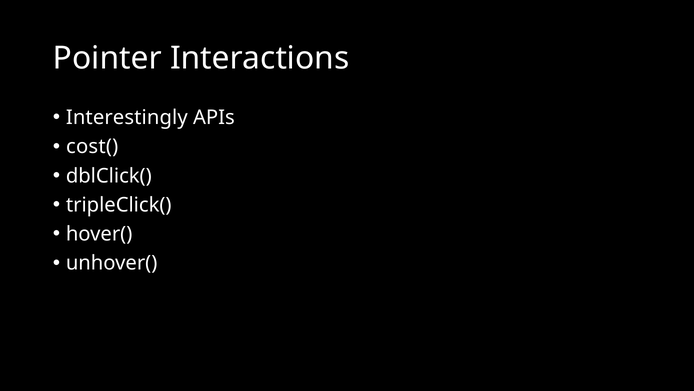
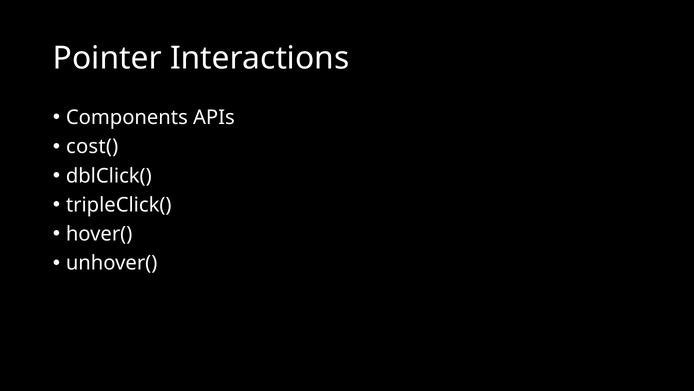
Interestingly: Interestingly -> Components (127, 117)
